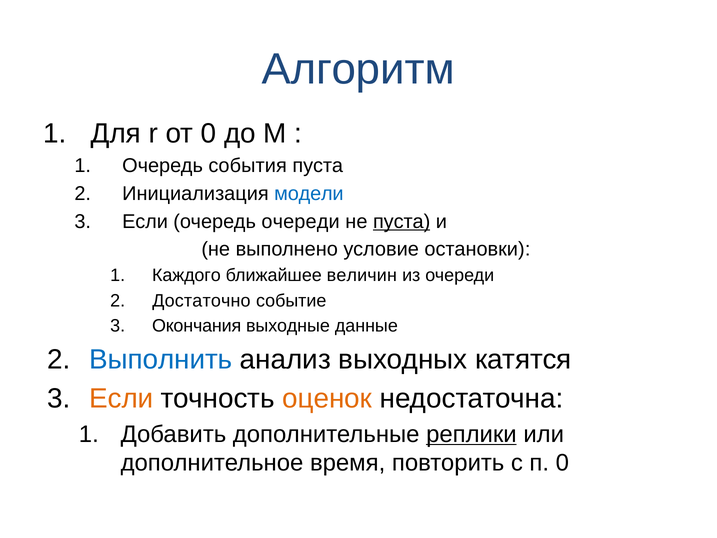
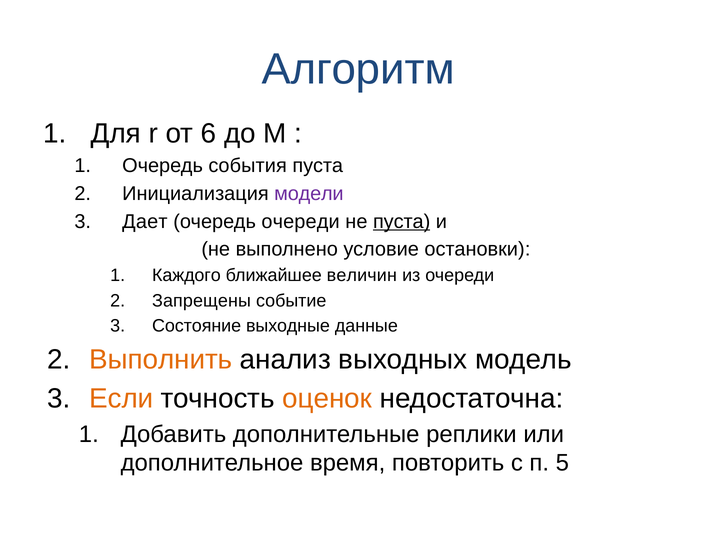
от 0: 0 -> 6 (209, 133)
модели colour: blue -> purple (309, 193)
Если: Если -> Дает (145, 221)
Достаточно: Достаточно -> Запрещены (202, 300)
Окончания: Окончания -> Состояние (197, 326)
Выполнить colour: blue -> orange (161, 359)
катятся: катятся -> модель (523, 359)
реплики underline: present -> none (471, 434)
п 0: 0 -> 5 (562, 463)
